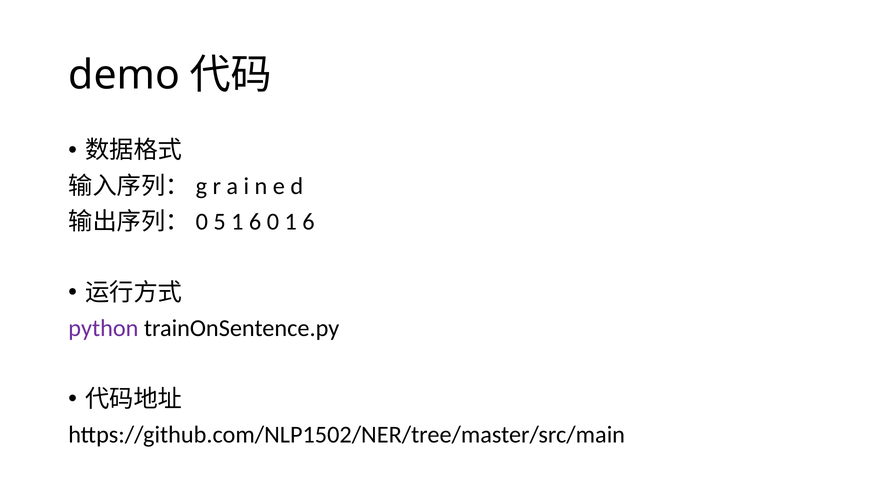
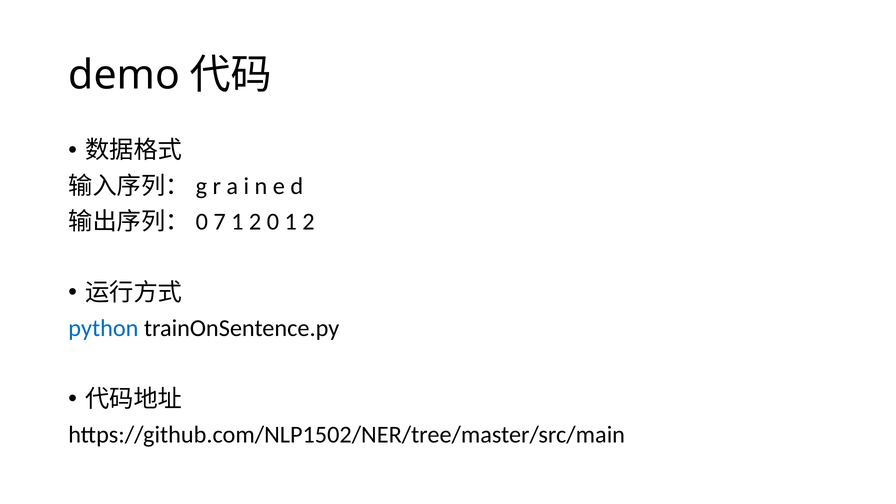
5: 5 -> 7 (220, 222)
6: 6 -> 2 (255, 222)
0 1 6: 6 -> 2 (308, 222)
python colour: purple -> blue (103, 328)
